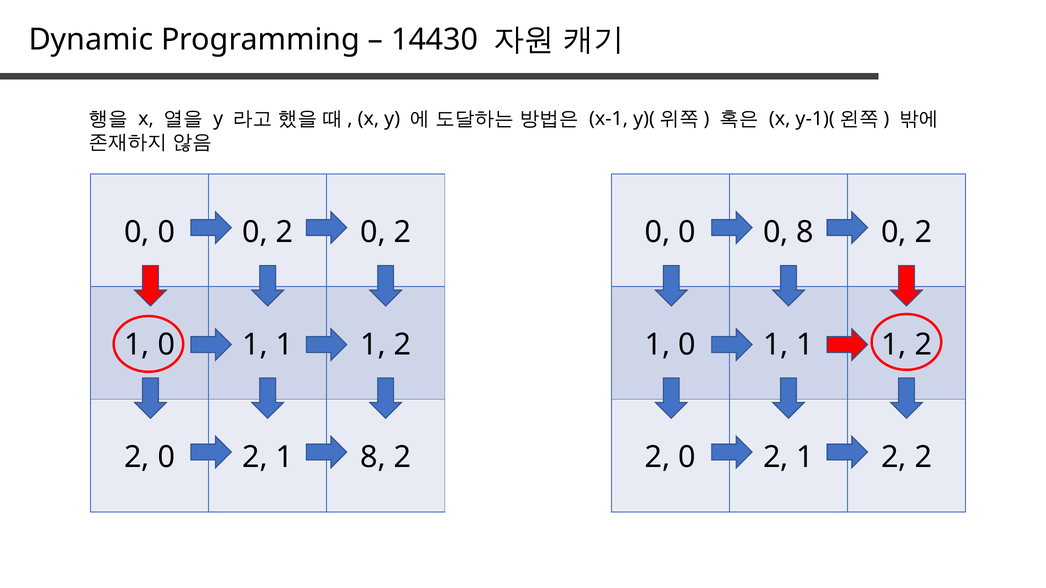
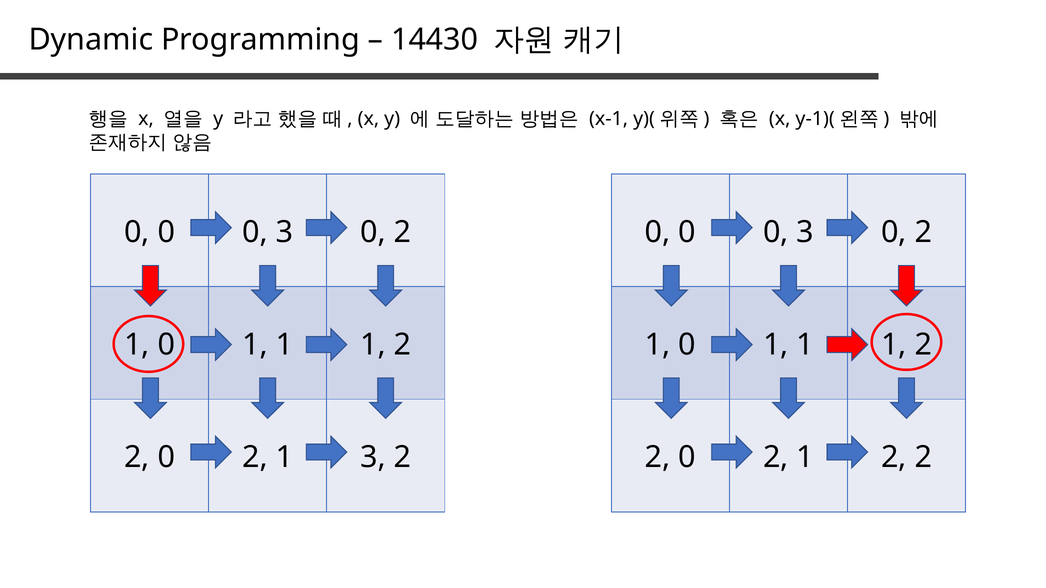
2: 2 -> 3 (284, 232)
8: 8 -> 3 (805, 232)
1 8: 8 -> 3 (373, 458)
